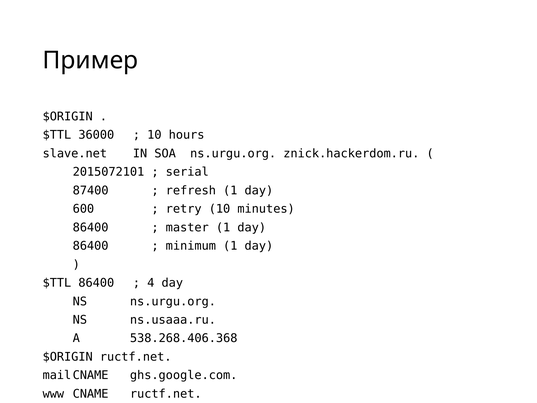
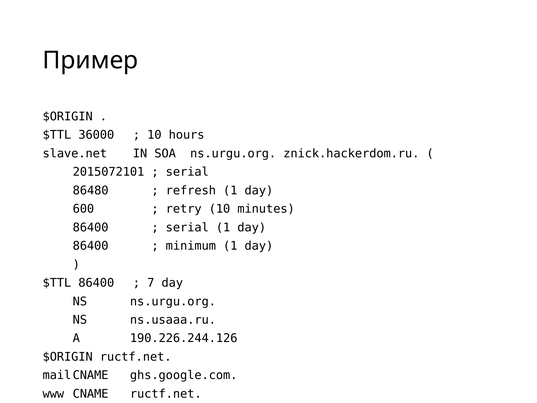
87400: 87400 -> 86480 (91, 190)
master: master -> serial (187, 227)
4: 4 -> 7 (151, 283)
538.268.406.368: 538.268.406.368 -> 190.226.244.126 (184, 338)
